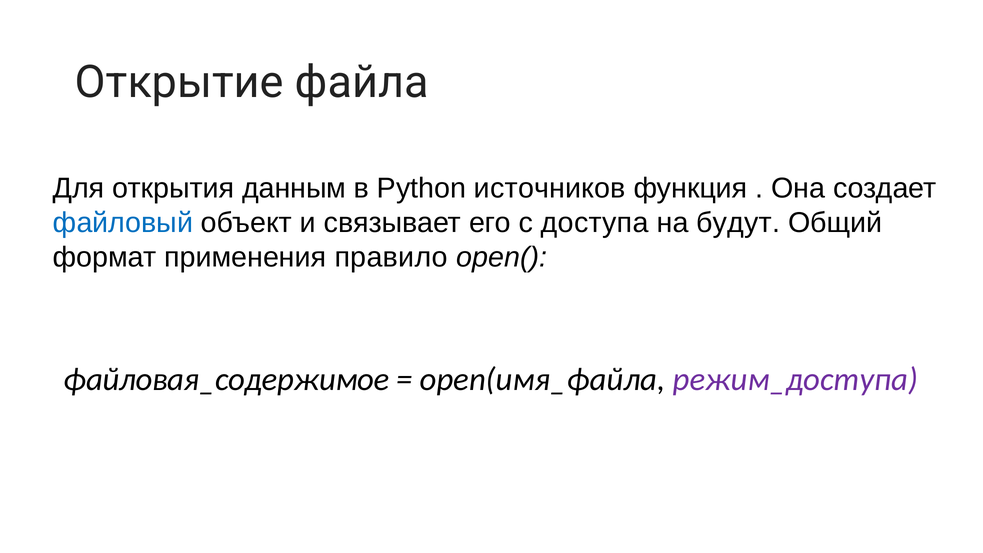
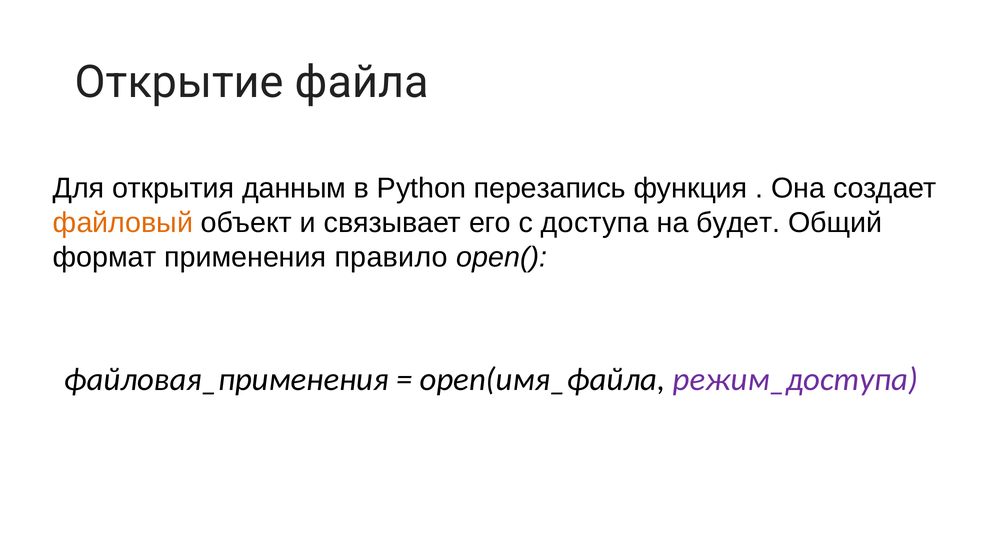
источников: источников -> перезапись (550, 188)
файловый colour: blue -> orange (123, 223)
будут: будут -> будет (738, 223)
файловая_содержимое: файловая_содержимое -> файловая_применения (226, 380)
